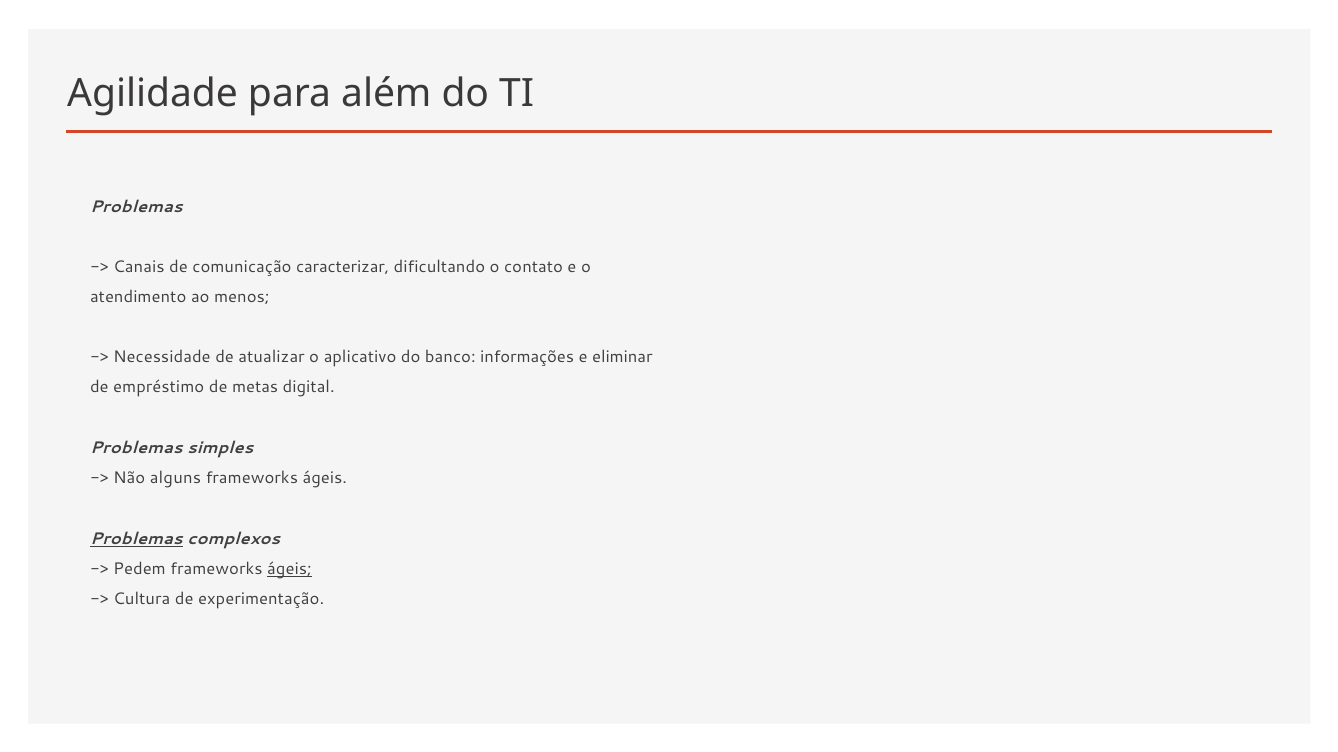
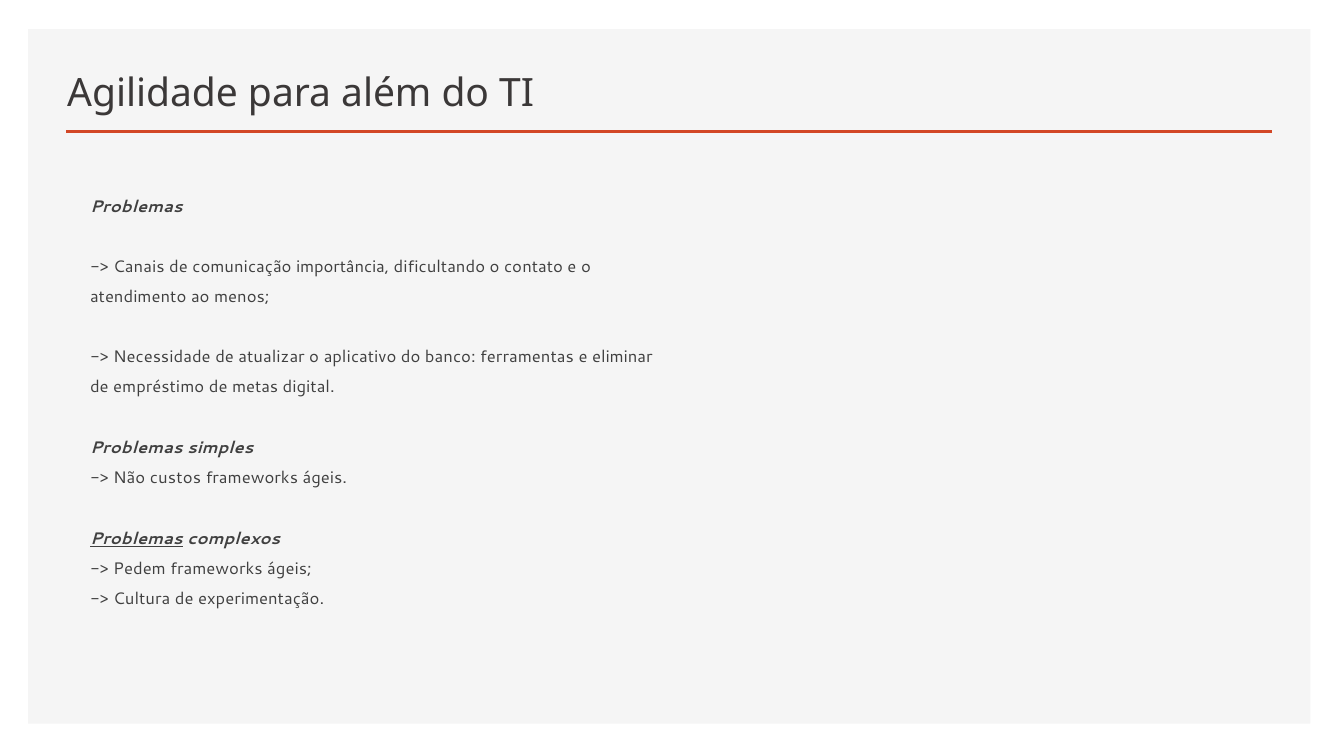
caracterizar: caracterizar -> importância (343, 267)
informações: informações -> ferramentas (527, 358)
alguns: alguns -> custos (175, 479)
ágeis underline: present -> none (289, 569)
